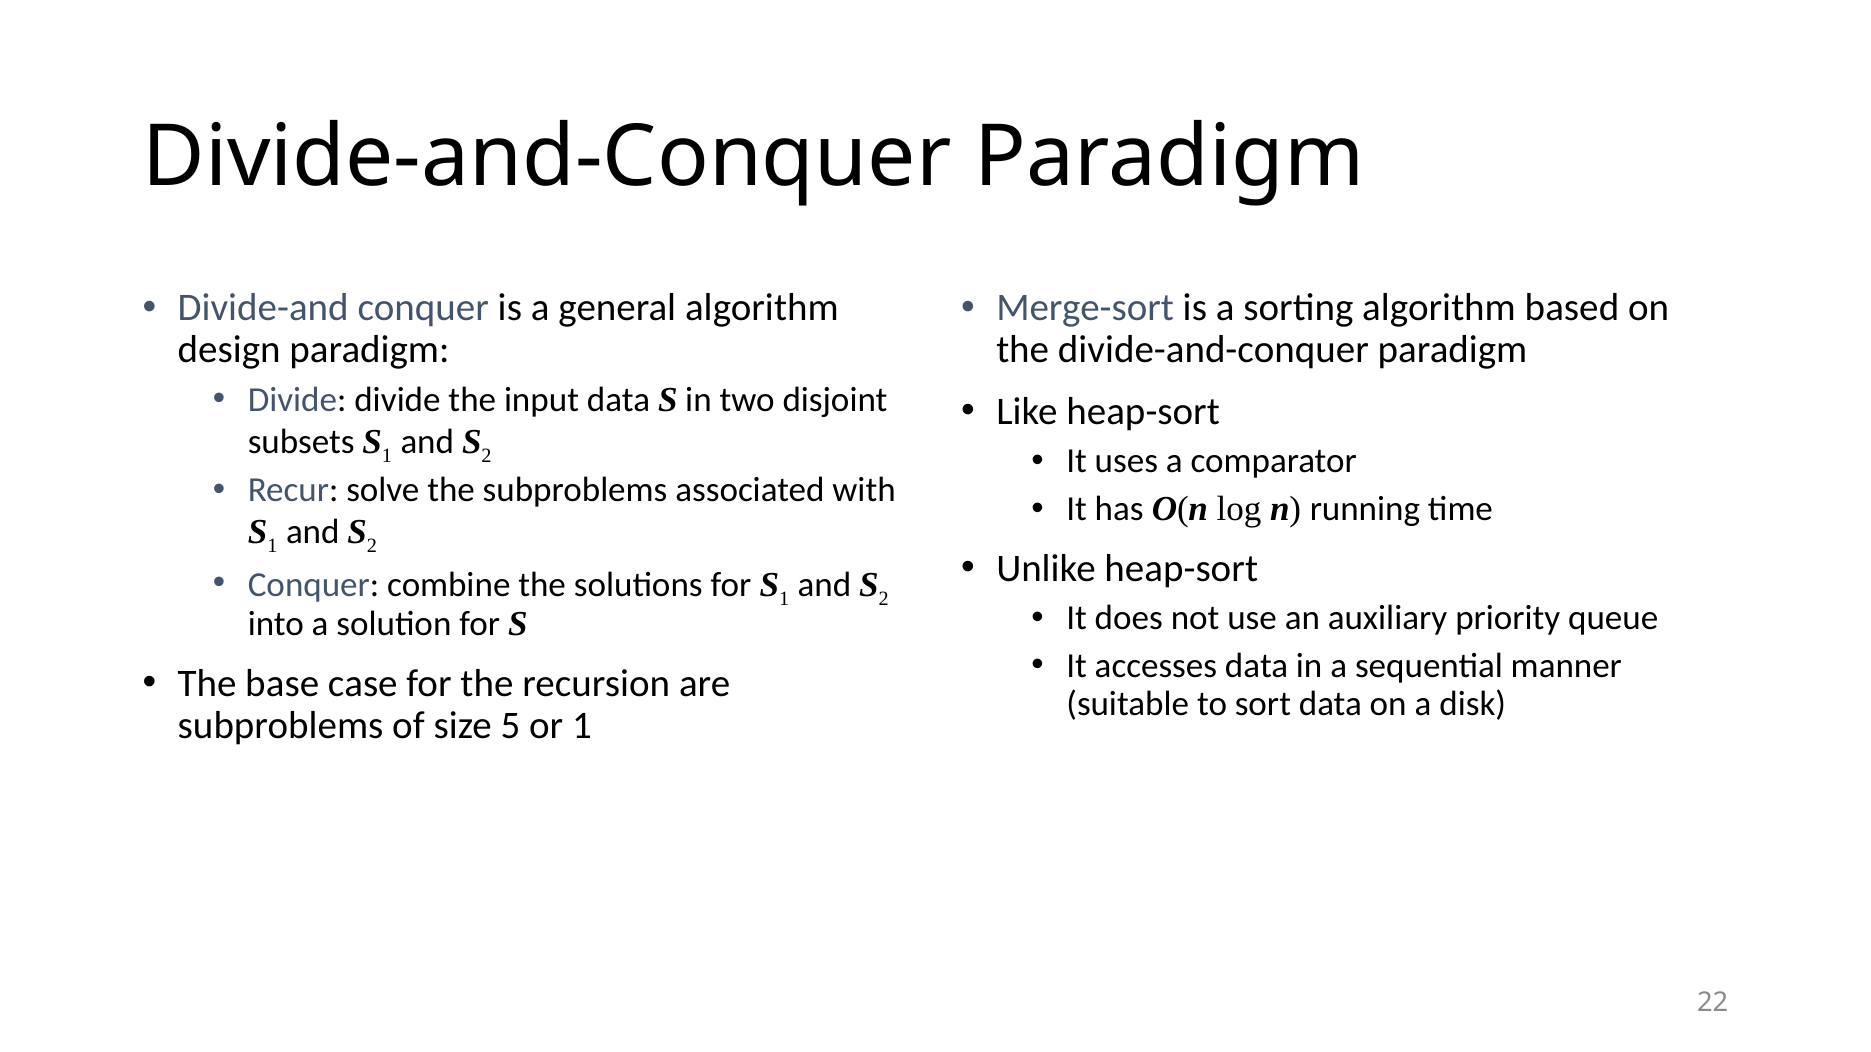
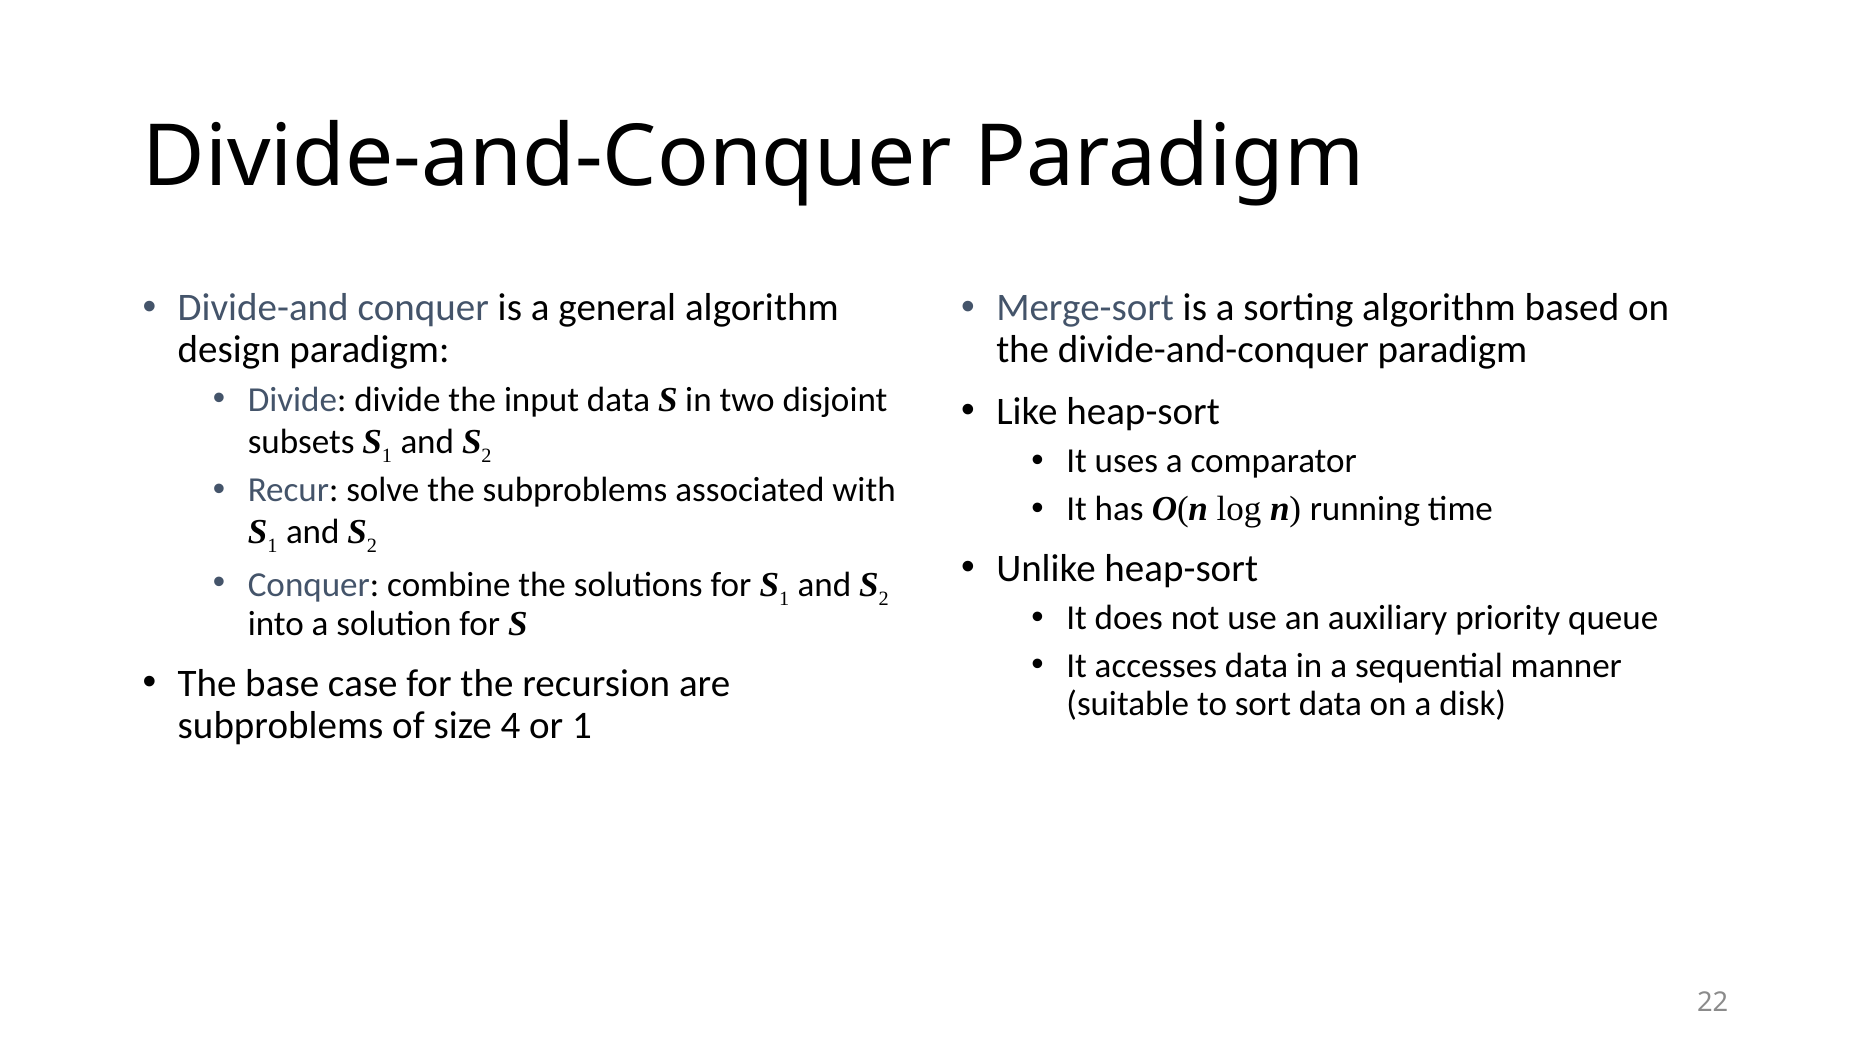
5: 5 -> 4 (510, 726)
